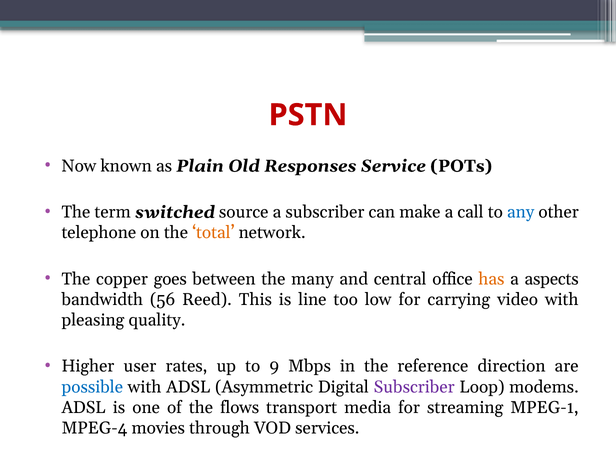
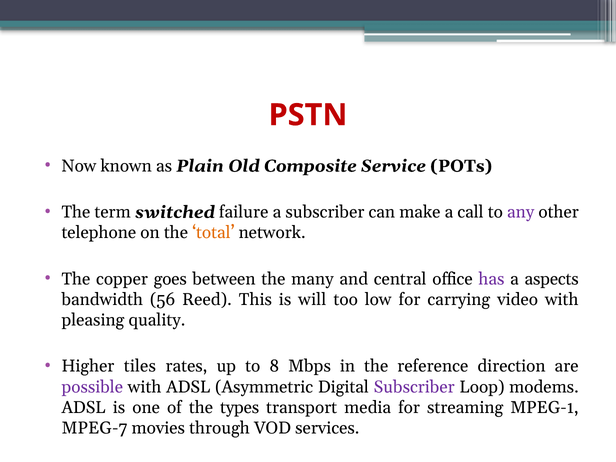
Responses: Responses -> Composite (310, 166)
source: source -> failure (244, 212)
any colour: blue -> purple (521, 212)
has colour: orange -> purple (491, 279)
line: line -> will (312, 300)
user: user -> tiles (140, 366)
9: 9 -> 8 (274, 366)
possible colour: blue -> purple (92, 387)
flows: flows -> types (240, 407)
MPEG-4: MPEG-4 -> MPEG-7 (94, 428)
